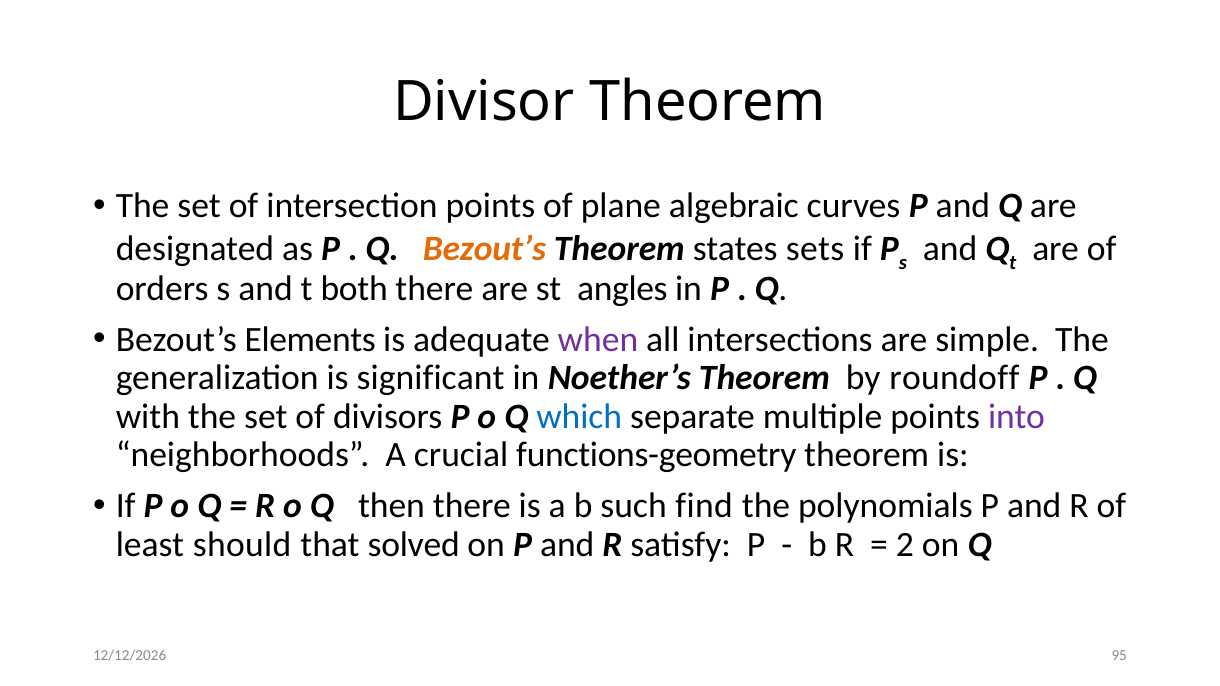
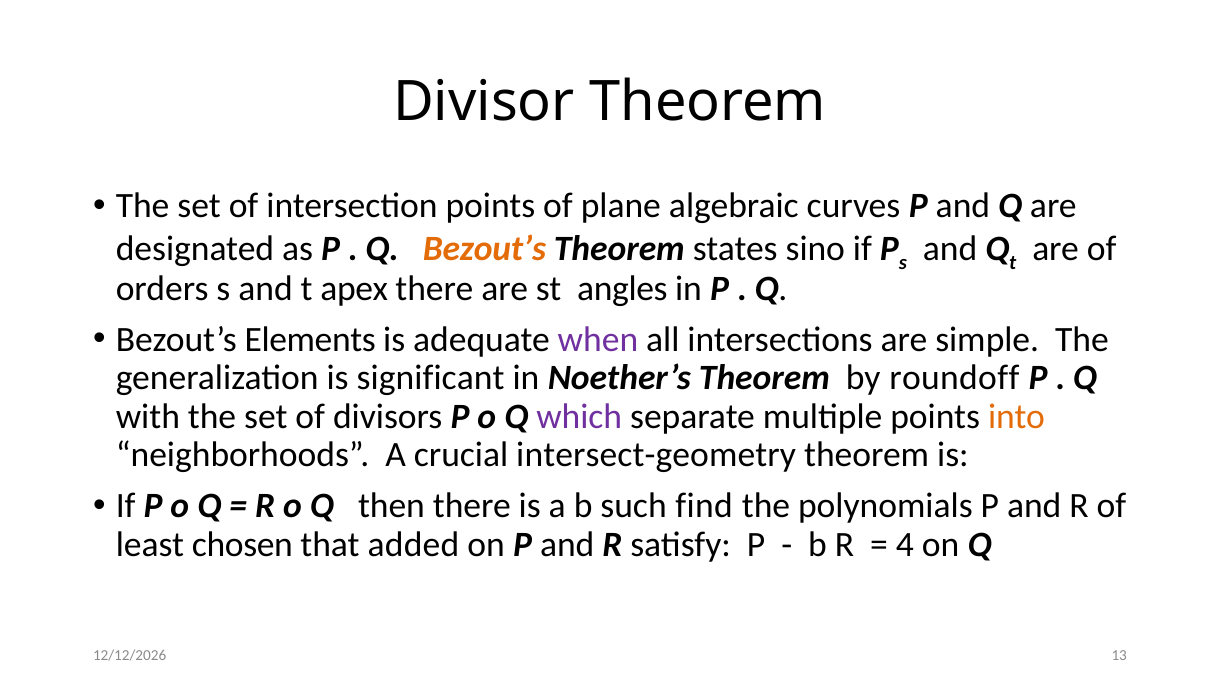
sets: sets -> sino (815, 249)
both: both -> apex (354, 288)
which colour: blue -> purple (579, 416)
into colour: purple -> orange (1017, 416)
functions-geometry: functions-geometry -> intersect-geometry (656, 455)
should: should -> chosen (242, 544)
solved: solved -> added (413, 544)
2: 2 -> 4 (905, 544)
95: 95 -> 13 (1119, 655)
